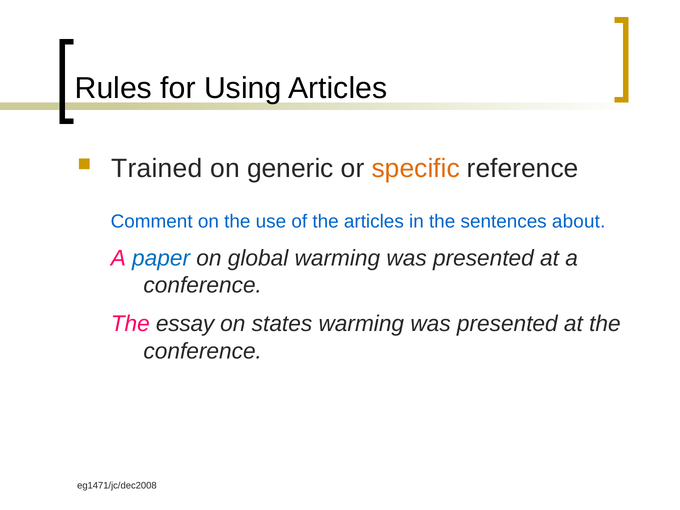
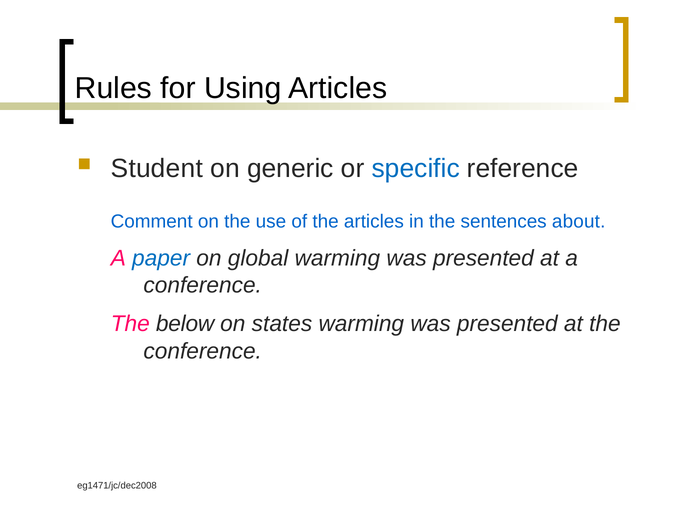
Trained: Trained -> Student (157, 168)
specific colour: orange -> blue (416, 168)
essay: essay -> below (185, 324)
